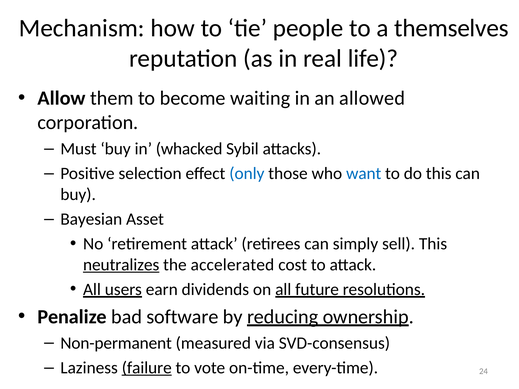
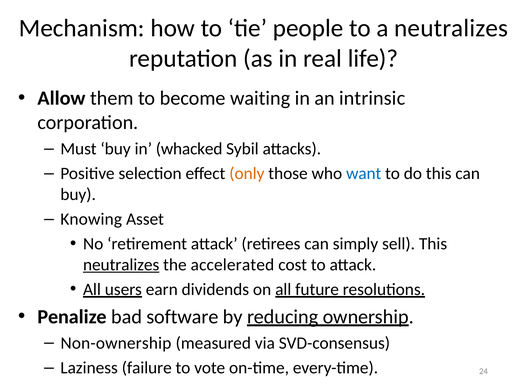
a themselves: themselves -> neutralizes (451, 28)
allowed: allowed -> intrinsic (372, 98)
only colour: blue -> orange (247, 174)
Bayesian: Bayesian -> Knowing (91, 219)
Non-permanent: Non-permanent -> Non-ownership (116, 343)
failure underline: present -> none (147, 368)
